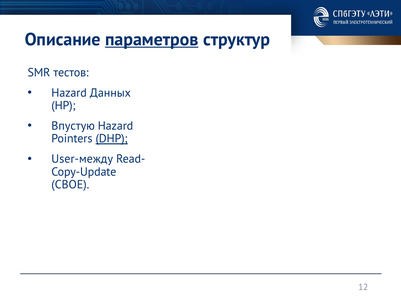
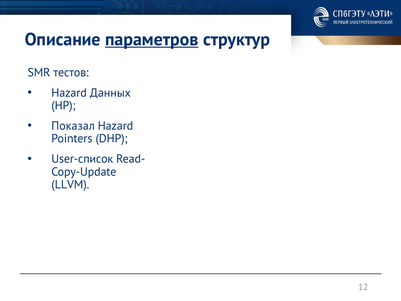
Впустую: Впустую -> Показал (73, 126)
DHP underline: present -> none (112, 139)
User-между: User-между -> User-список (82, 159)
СВОЕ: СВОЕ -> LLVM (70, 184)
